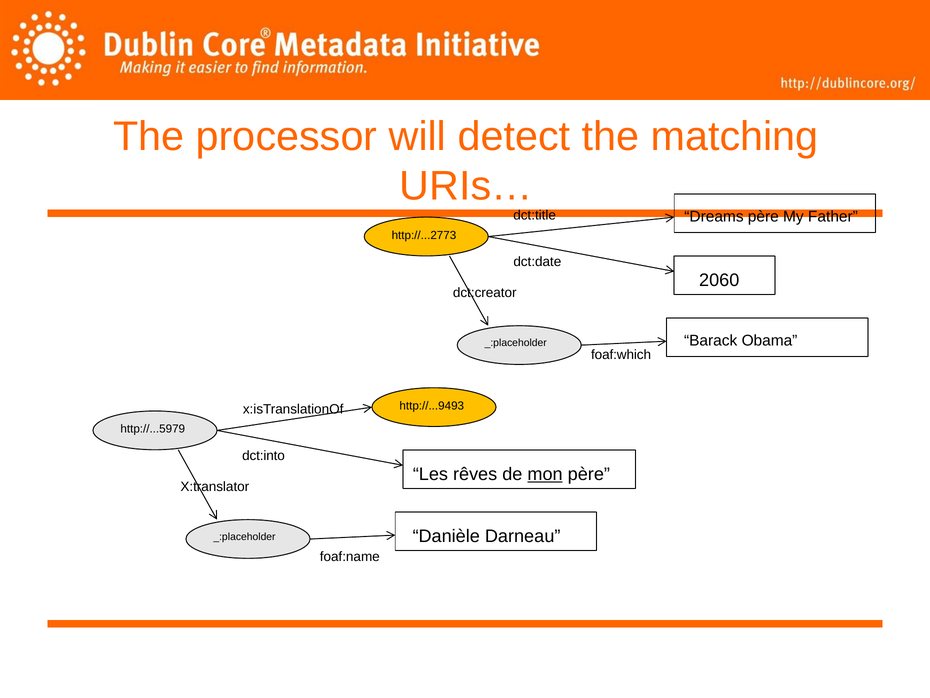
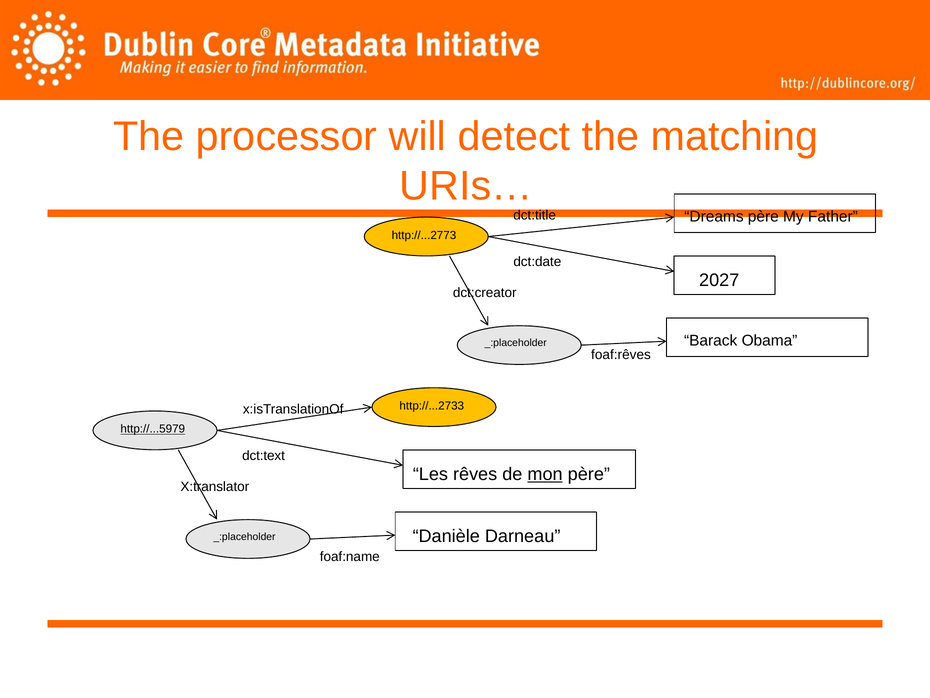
2060: 2060 -> 2027 (719, 280)
foaf:which: foaf:which -> foaf:rêves (621, 355)
http://...9493: http://...9493 -> http://...2733 (432, 406)
http://...5979 underline: none -> present (153, 429)
dct:into: dct:into -> dct:text (264, 455)
